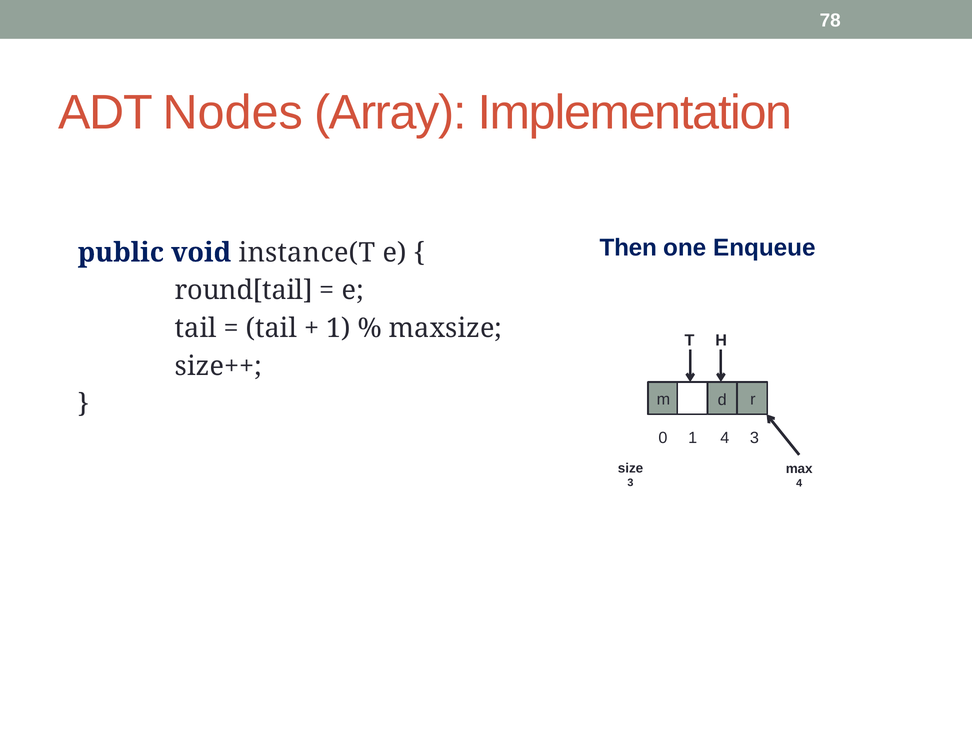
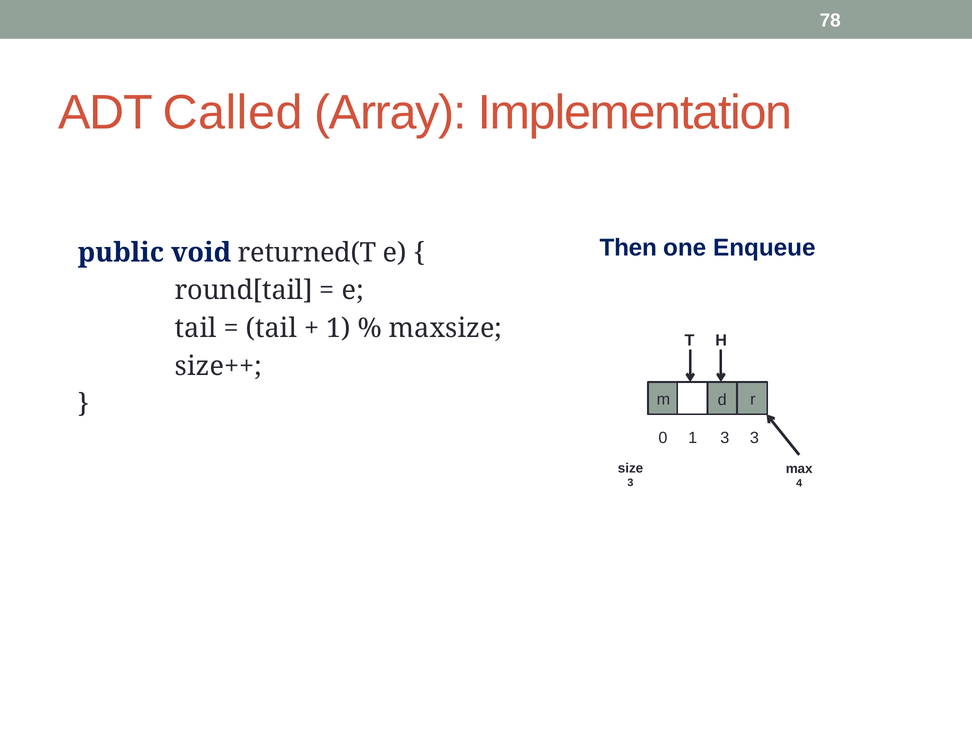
Nodes: Nodes -> Called (233, 113)
instance(T: instance(T -> returned(T (307, 253)
1 4: 4 -> 3 (725, 438)
